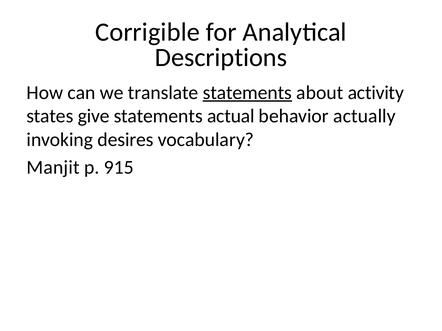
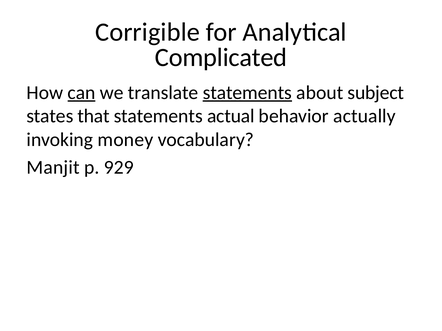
Descriptions: Descriptions -> Complicated (221, 58)
can underline: none -> present (81, 93)
activity: activity -> subject (376, 93)
give: give -> that (94, 116)
desires: desires -> money (125, 140)
915: 915 -> 929 (119, 167)
